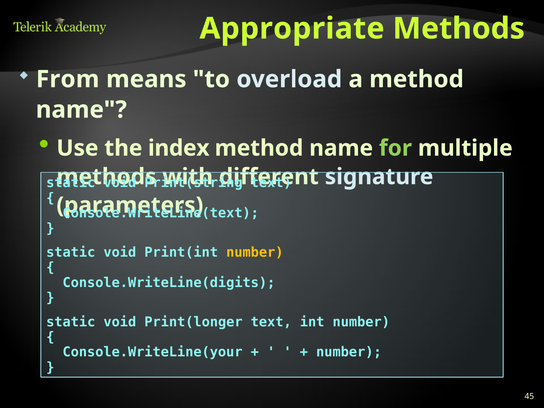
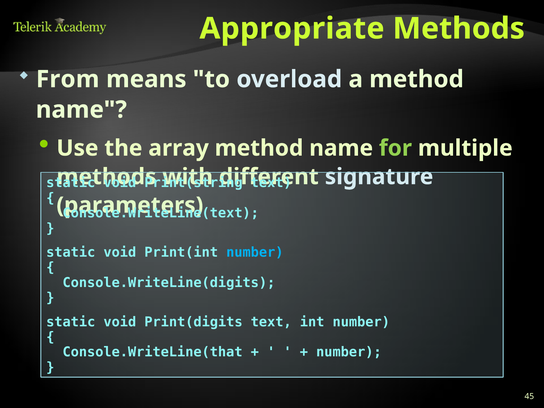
index: index -> array (179, 148)
number colour: yellow -> light blue (255, 252)
Print(longer: Print(longer -> Print(digits (193, 322)
Console.WriteLine(your: Console.WriteLine(your -> Console.WriteLine(that (153, 352)
